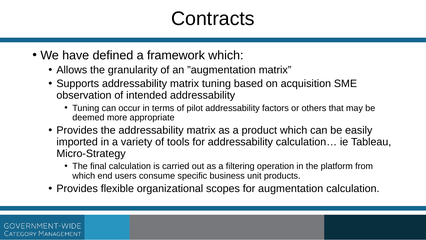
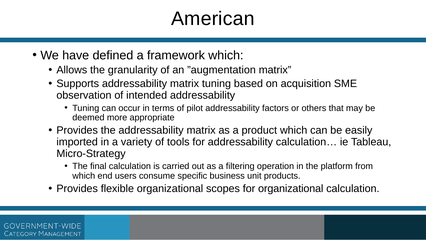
Contracts: Contracts -> American (213, 19)
for augmentation: augmentation -> organizational (291, 188)
